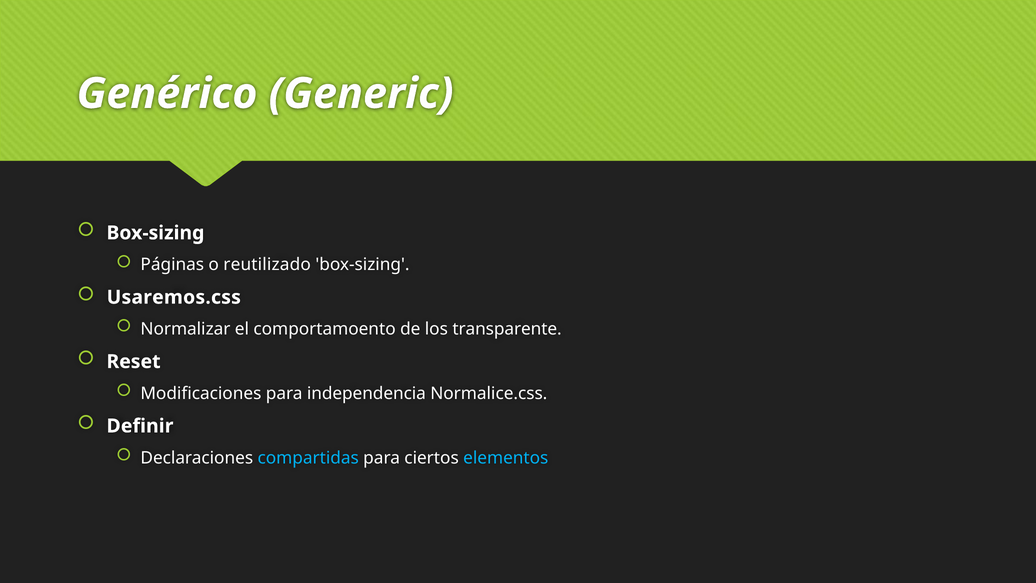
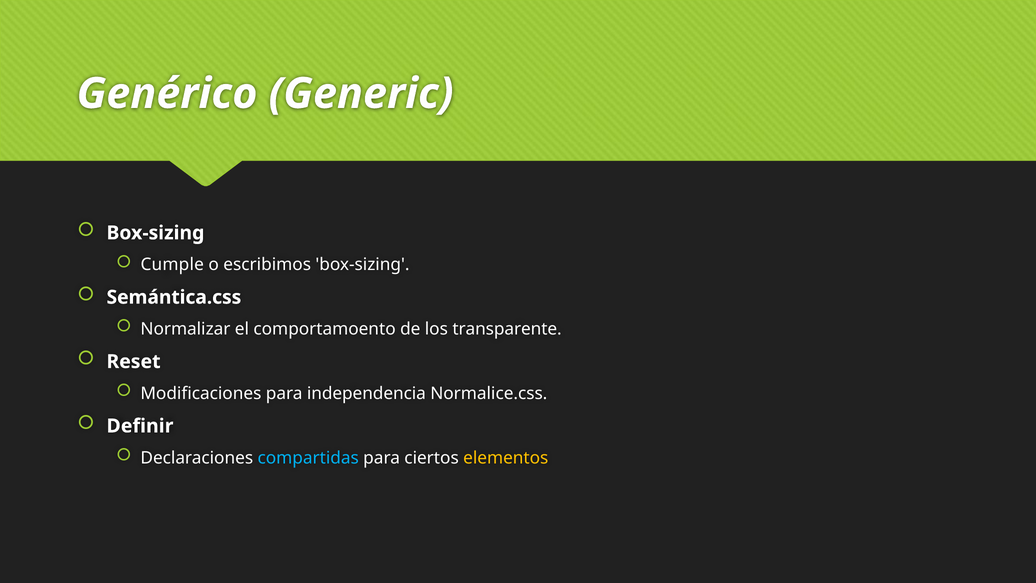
Páginas: Páginas -> Cumple (172, 265)
reutilizado: reutilizado -> escribimos (267, 265)
Usaremos.css: Usaremos.css -> Semántica.css (174, 297)
elementos colour: light blue -> yellow (506, 458)
